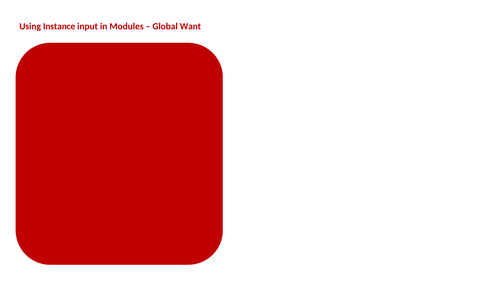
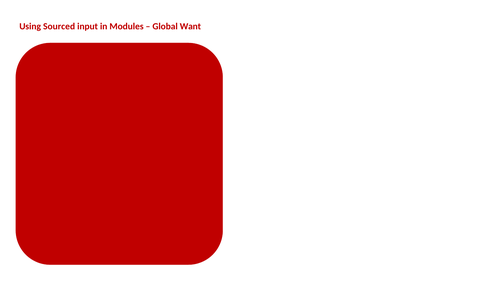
Instance: Instance -> Sourced (59, 26)
